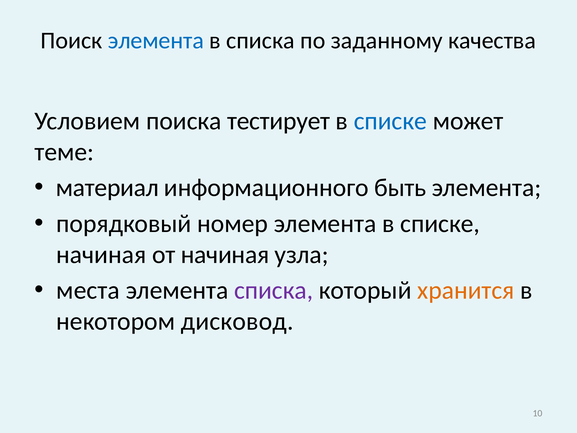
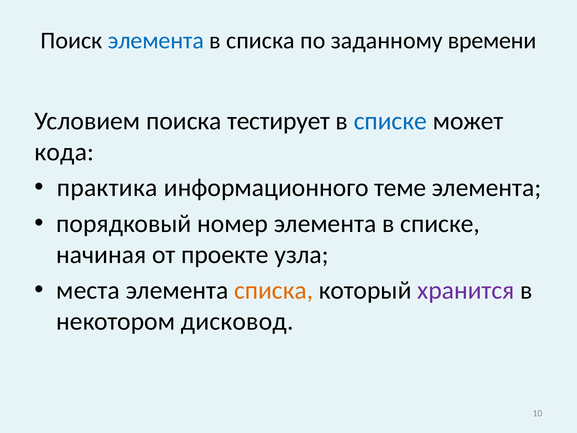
качества: качества -> времени (492, 41)
теме: теме -> кода (64, 152)
материал: материал -> практика (107, 188)
быть: быть -> теме (400, 188)
от начиная: начиная -> проекте (225, 254)
списка colour: purple -> orange (274, 290)
хранится colour: orange -> purple (466, 290)
